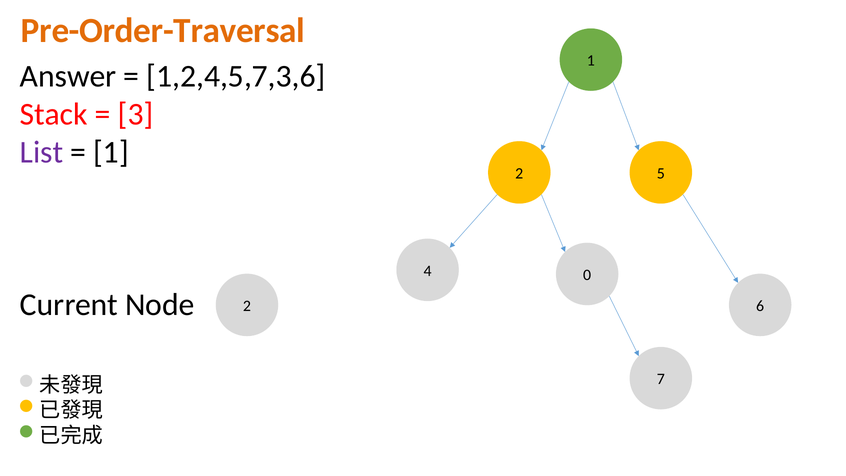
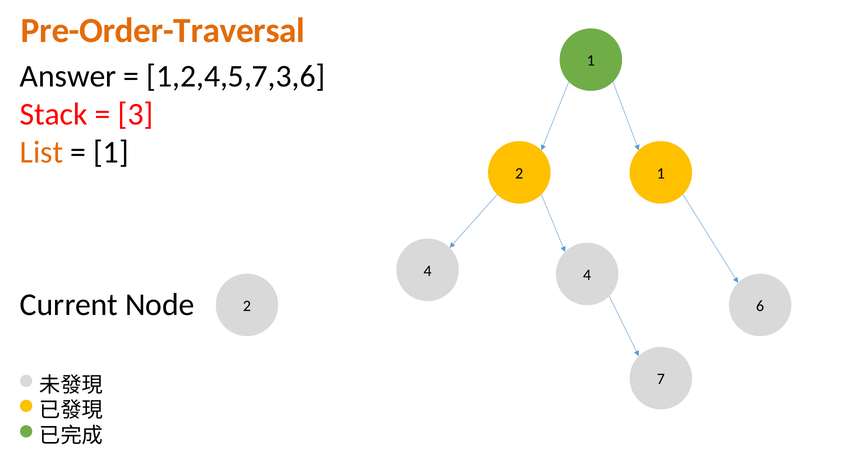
List colour: purple -> orange (42, 152)
2 5: 5 -> 1 (661, 173)
4 0: 0 -> 4 (587, 275)
